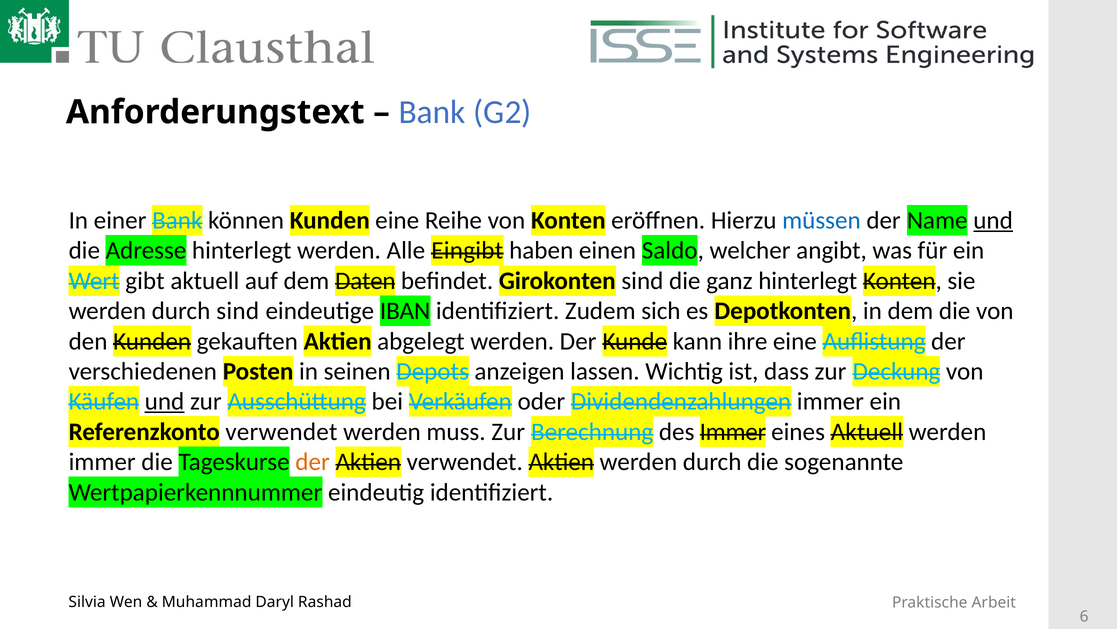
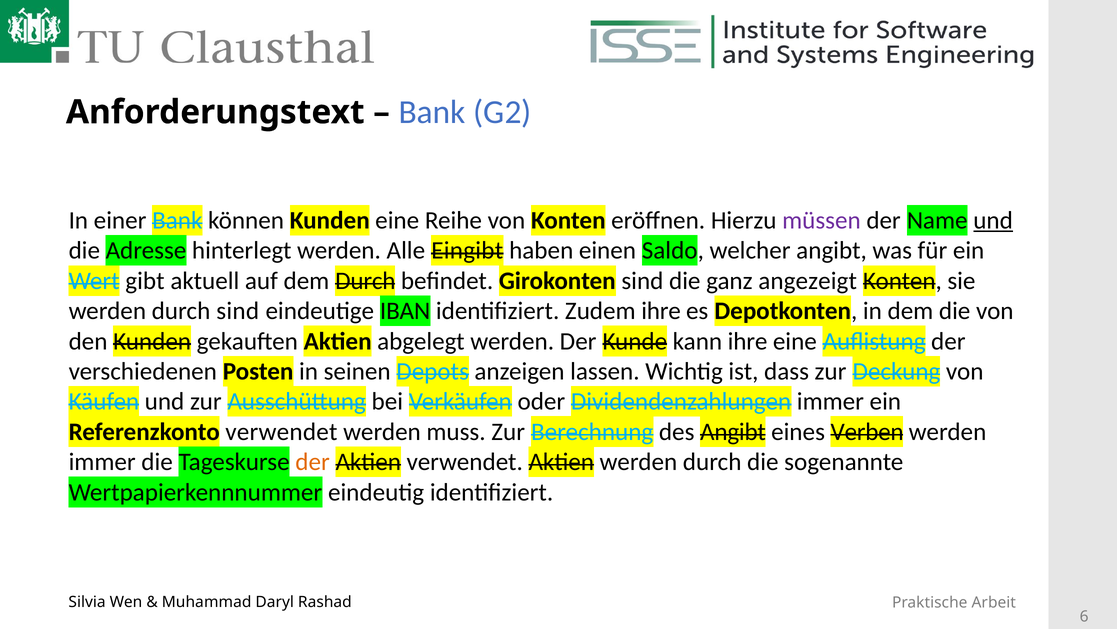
müssen colour: blue -> purple (821, 220)
dem Daten: Daten -> Durch (365, 281)
ganz hinterlegt: hinterlegt -> angezeigt (808, 281)
Zudem sich: sich -> ihre (661, 311)
und underline: present -> none (164, 401)
des Immer: Immer -> Angibt (733, 431)
eines Aktuell: Aktuell -> Verben (867, 431)
